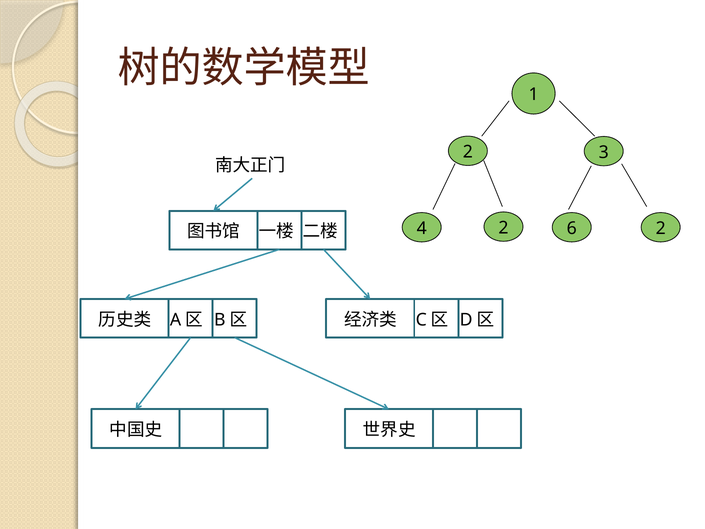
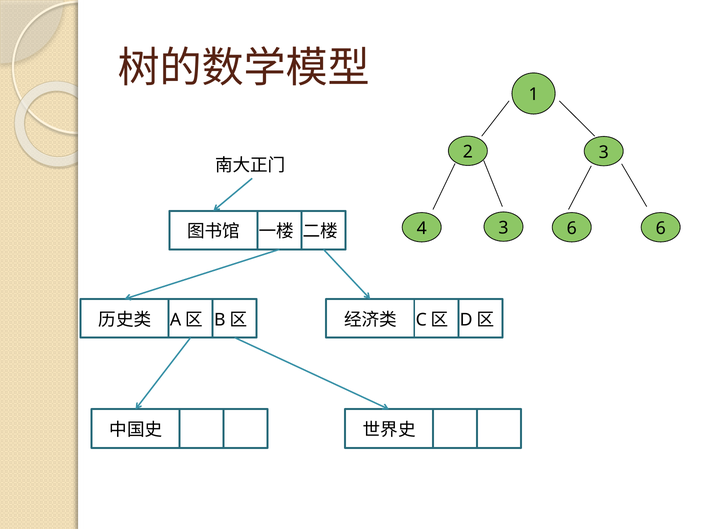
4 2: 2 -> 3 (504, 228)
6 2: 2 -> 6 (661, 228)
